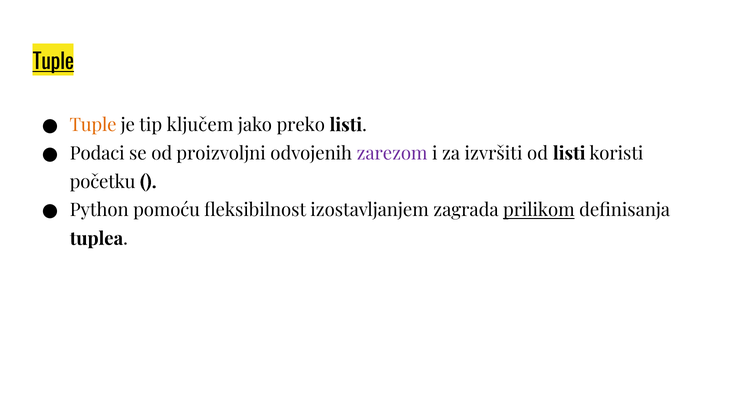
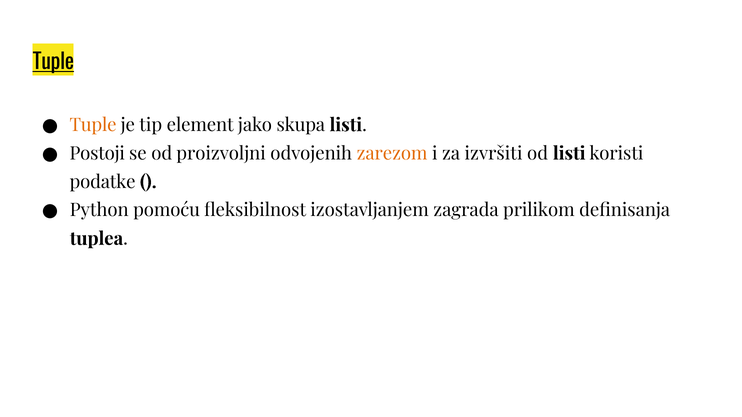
ključem: ključem -> element (200, 125)
preko: preko -> skupa (301, 125)
Podaci: Podaci -> Postoji (97, 154)
zarezom colour: purple -> orange (392, 154)
početku: početku -> podatke (103, 182)
prilikom underline: present -> none (539, 211)
